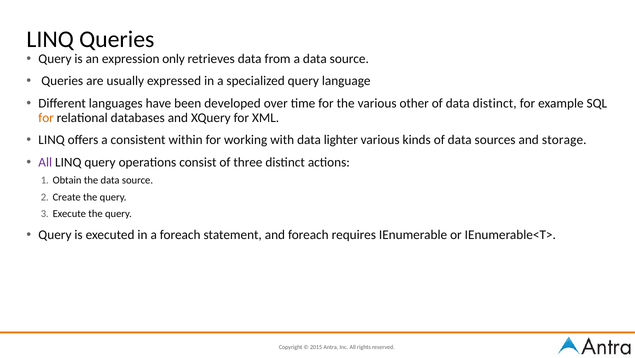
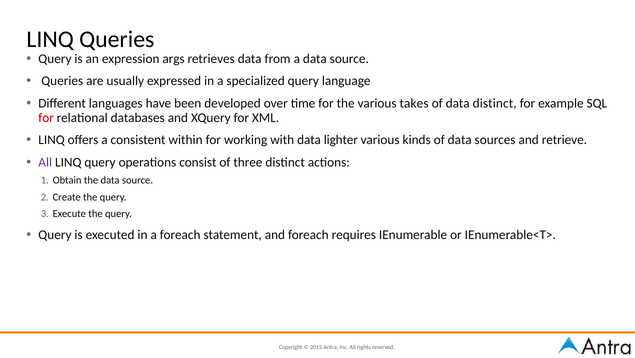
only: only -> args (174, 59)
other: other -> takes (414, 103)
for colour: orange -> red (46, 117)
storage: storage -> retrieve (564, 140)
